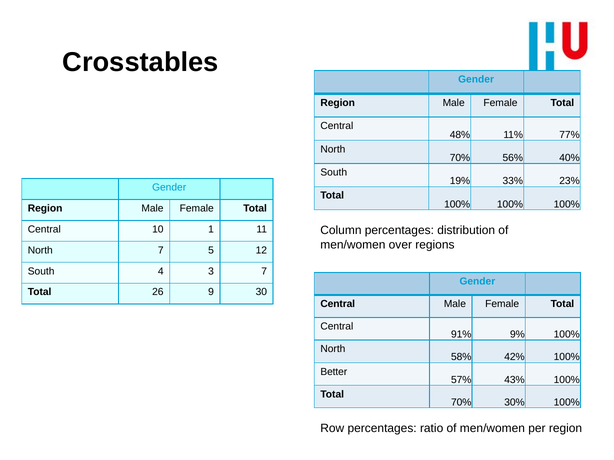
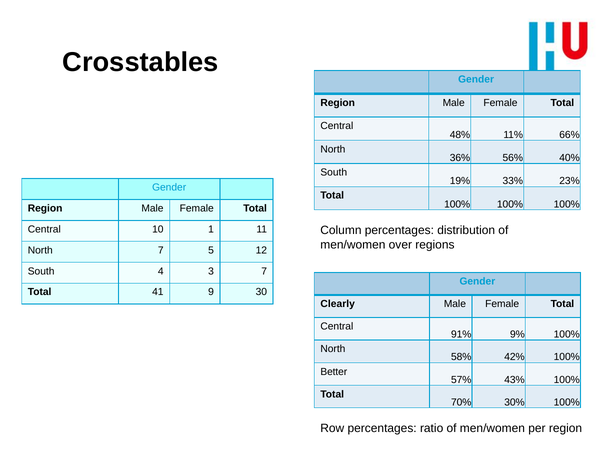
77%: 77% -> 66% (570, 135)
70%: 70% -> 36% (460, 158)
26: 26 -> 41 (158, 292)
Central: Central -> Clearly (338, 304)
